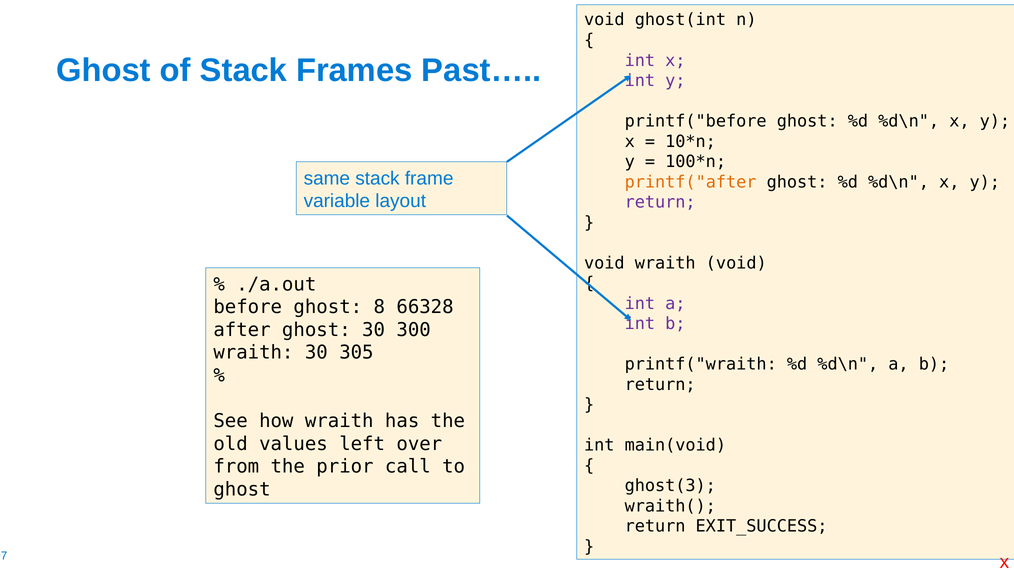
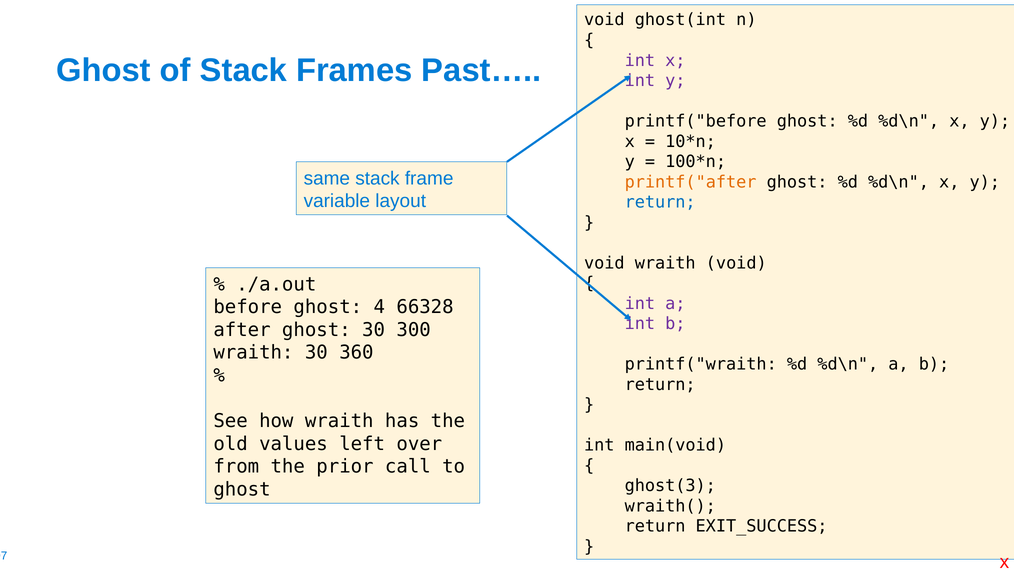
return colour: purple -> blue (660, 202)
8: 8 -> 4 (379, 307)
305: 305 -> 360 (356, 353)
